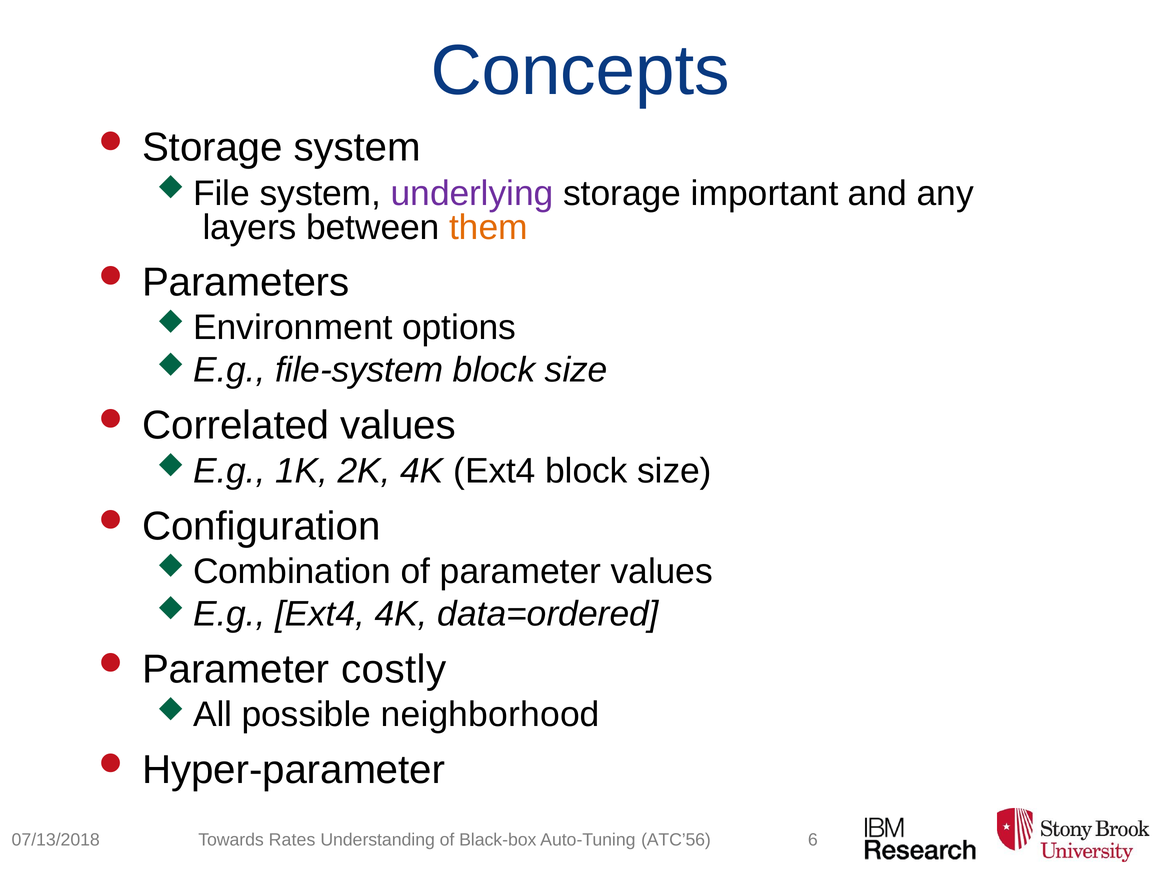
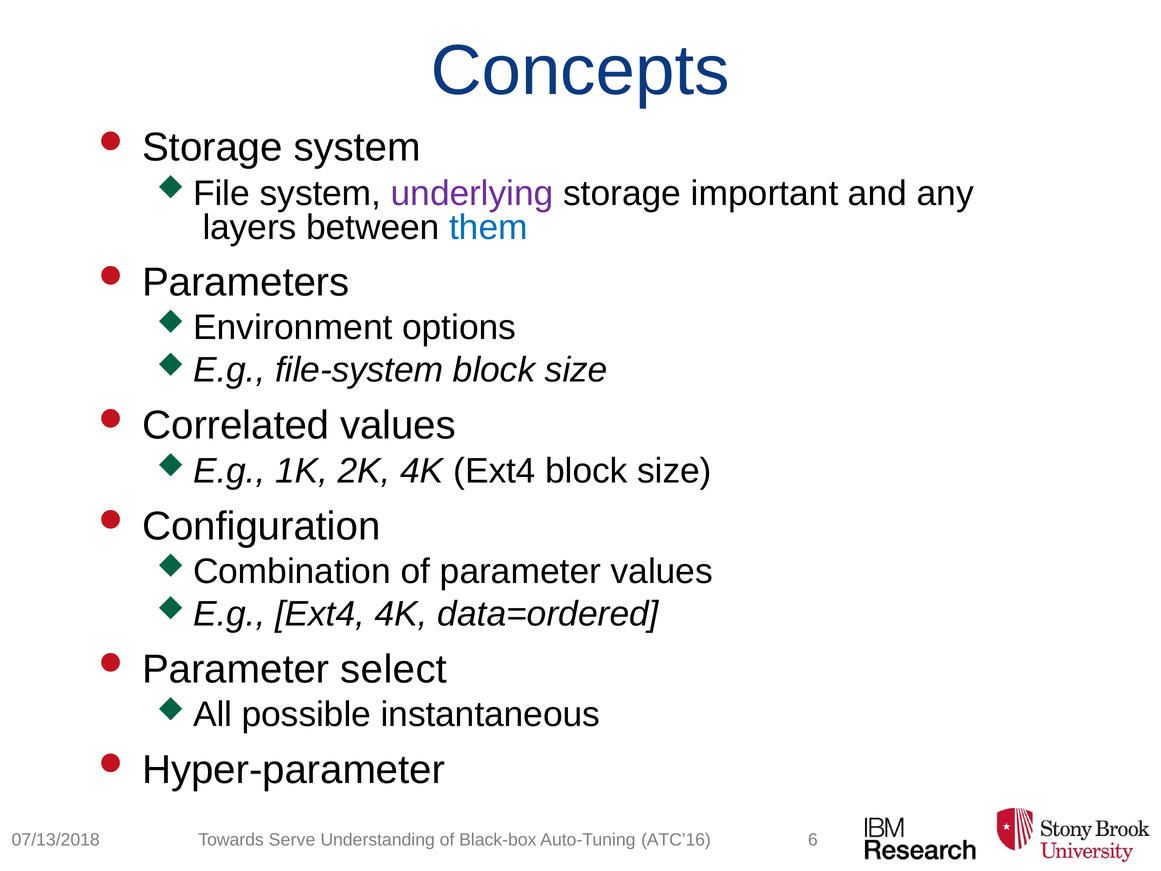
them colour: orange -> blue (488, 227)
costly: costly -> select (394, 669)
neighborhood: neighborhood -> instantaneous (490, 715)
Rates: Rates -> Serve (292, 840)
ATC’56: ATC’56 -> ATC’16 (676, 840)
